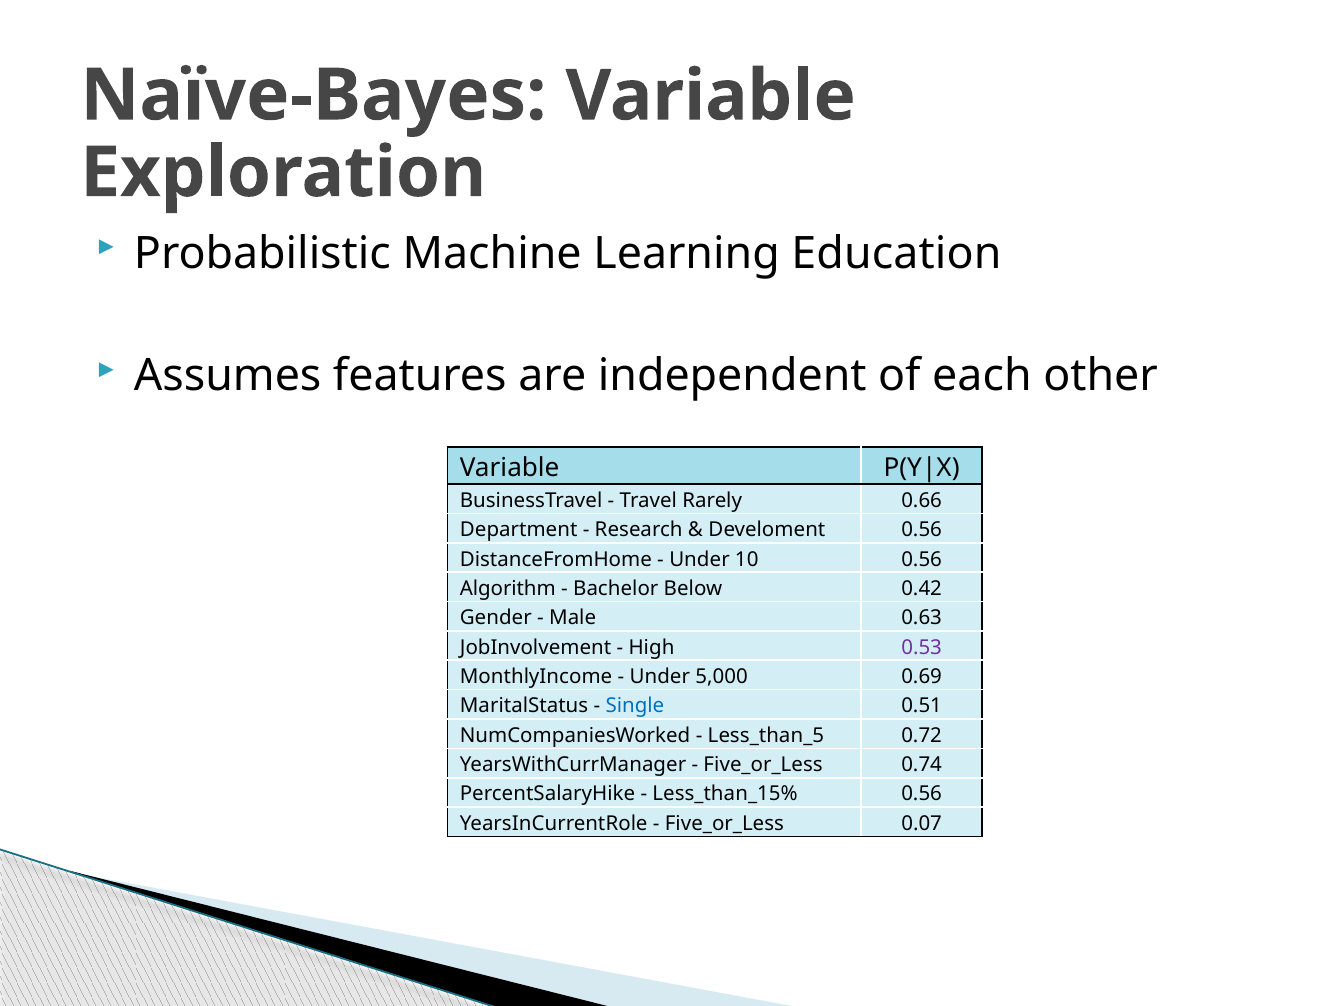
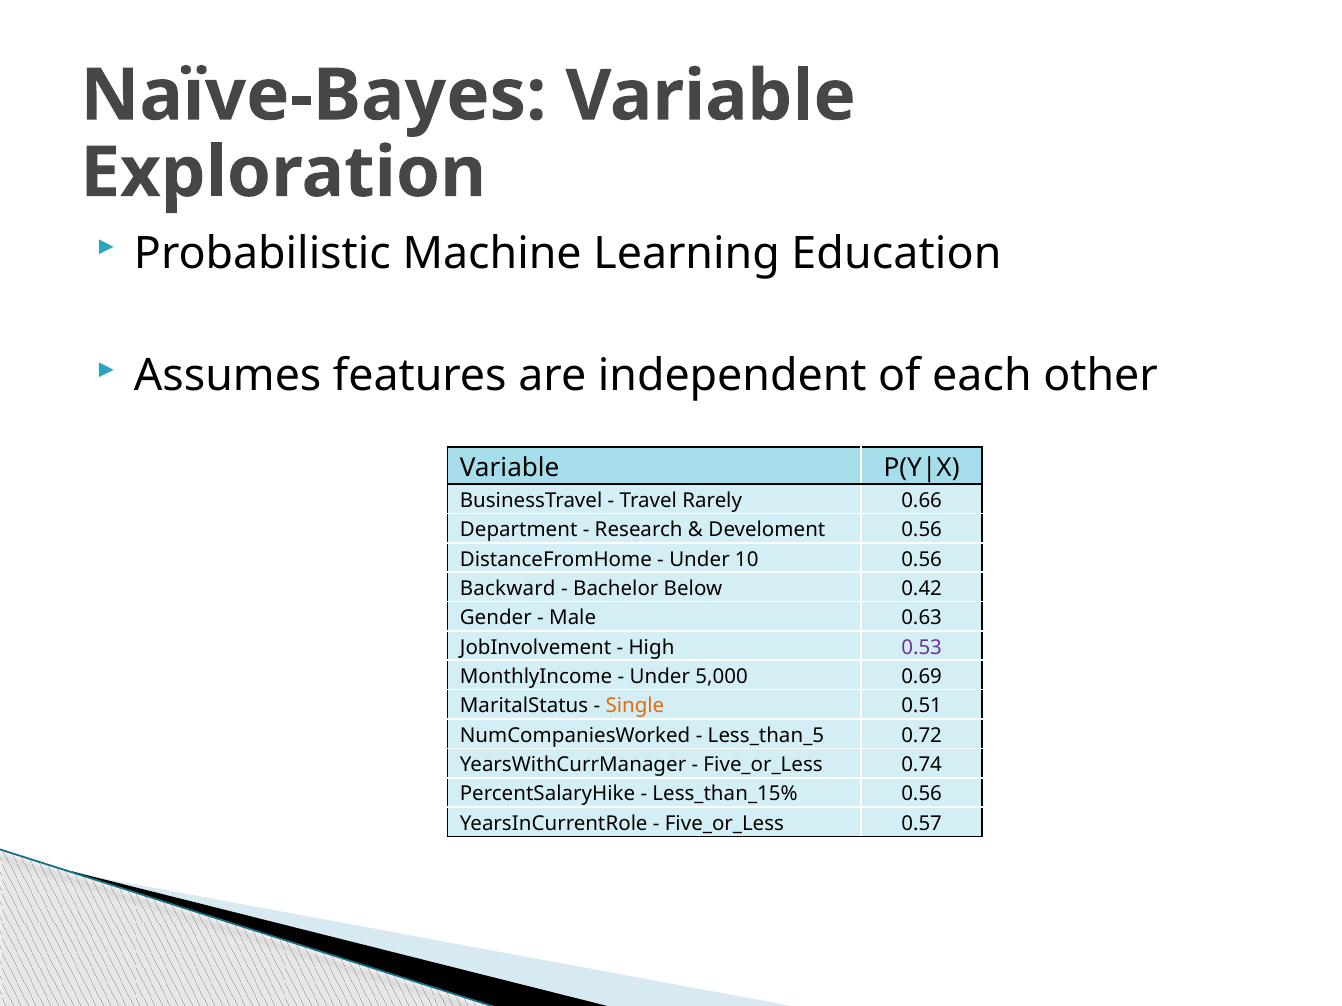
Algorithm: Algorithm -> Backward (508, 589)
Single colour: blue -> orange (635, 707)
0.07: 0.07 -> 0.57 (922, 824)
